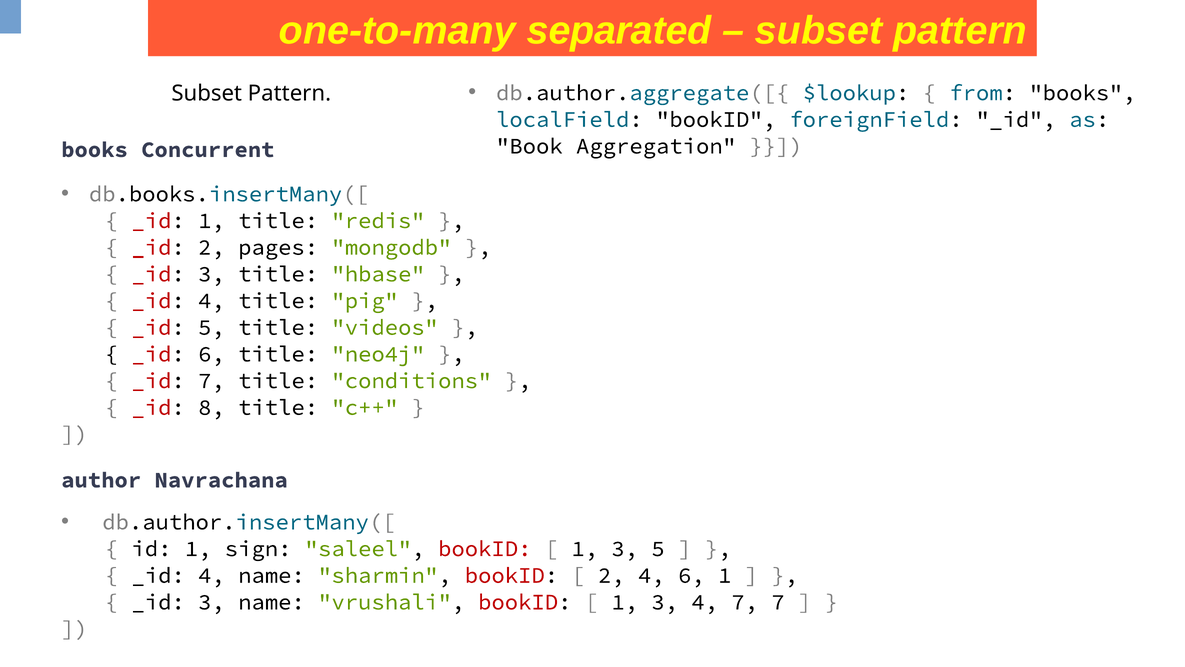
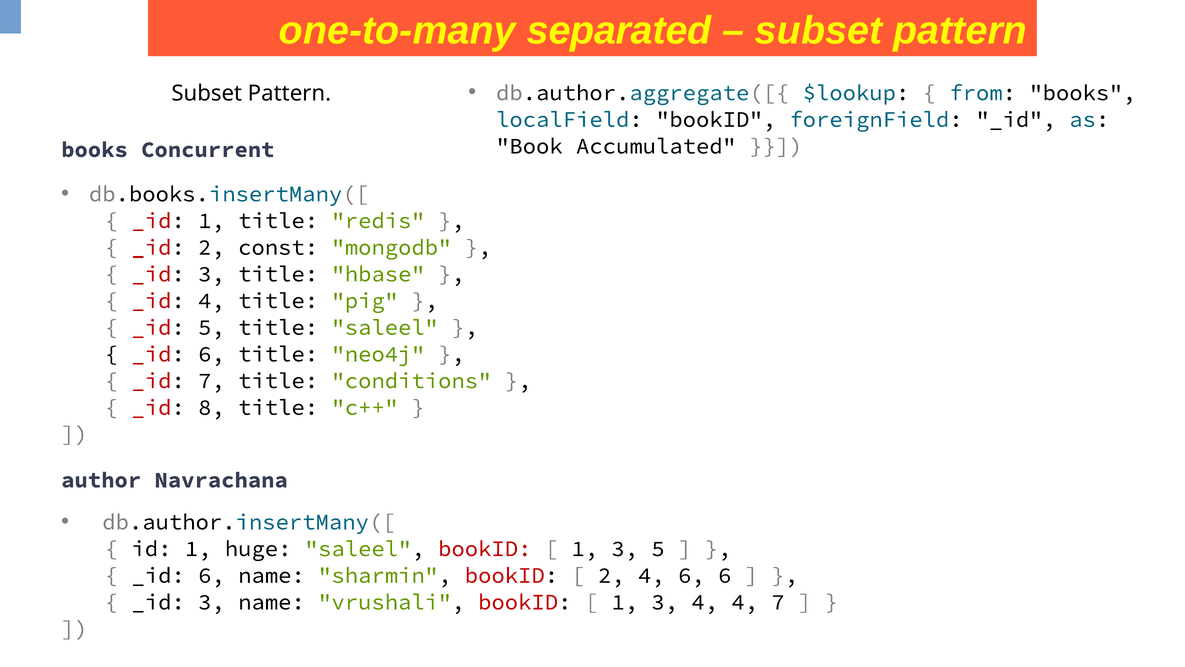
Aggregation: Aggregation -> Accumulated (656, 146)
pages: pages -> const (278, 247)
title videos: videos -> saleel (385, 327)
sign: sign -> huge (258, 548)
4: 4 -> 6 (211, 575)
6 1: 1 -> 6 (725, 575)
4 7: 7 -> 4 (745, 602)
